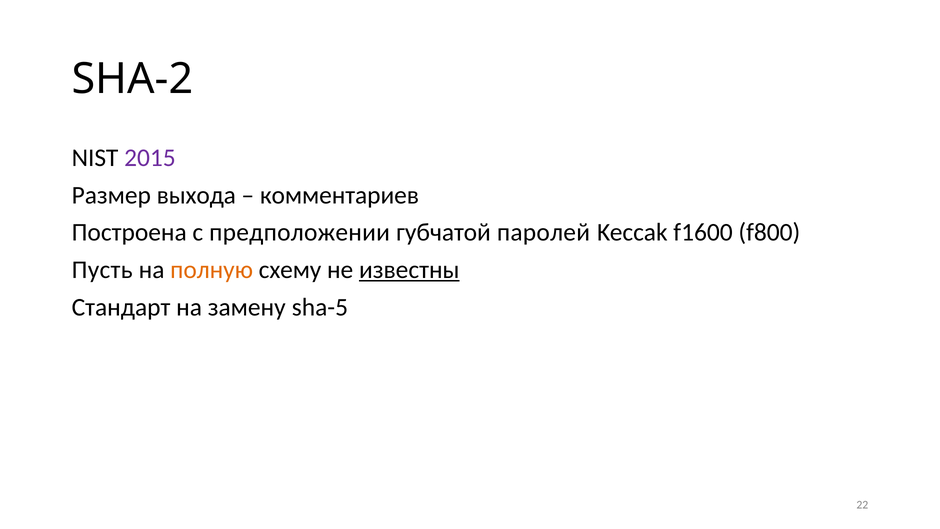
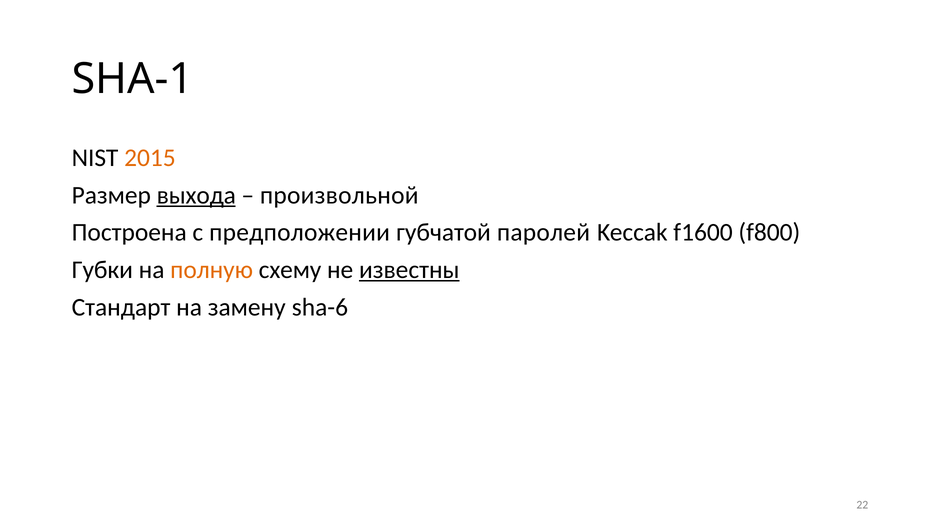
SHA-2: SHA-2 -> SHA-1 (132, 79)
2015 colour: purple -> orange (150, 158)
выхода underline: none -> present (196, 195)
комментариев: комментариев -> произвольной (339, 195)
Пусть: Пусть -> Губки (102, 270)
sha-5: sha-5 -> sha-6 (320, 307)
